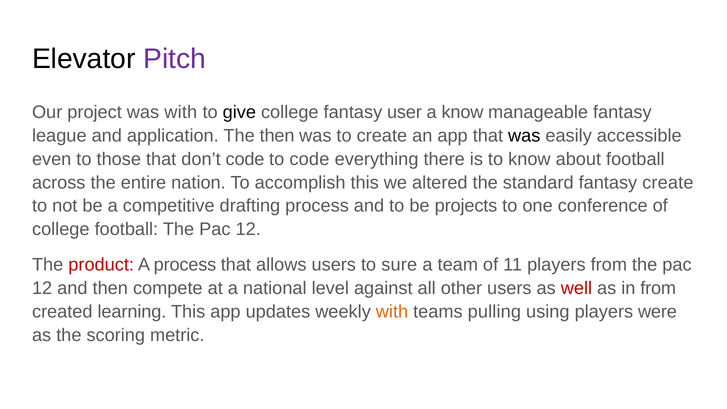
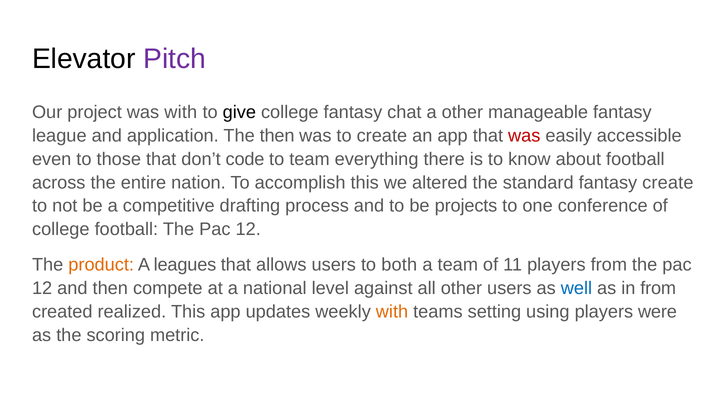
user: user -> chat (404, 112)
a know: know -> other (462, 112)
was colour: black -> red (524, 136)
to code: code -> team (309, 159)
product colour: red -> orange (101, 265)
A process: process -> leagues (185, 265)
sure: sure -> both (399, 265)
well colour: red -> blue (576, 288)
learning: learning -> realized (132, 312)
pulling: pulling -> setting (494, 312)
